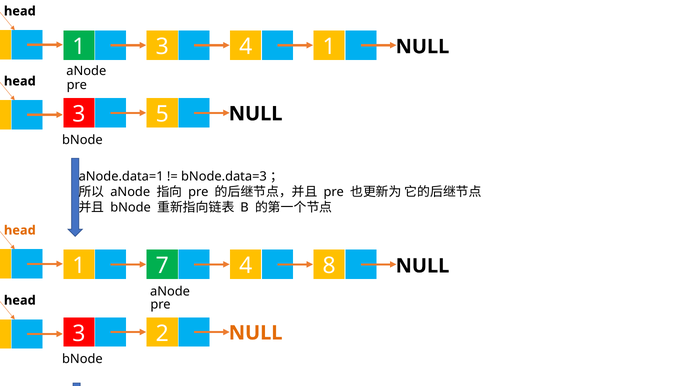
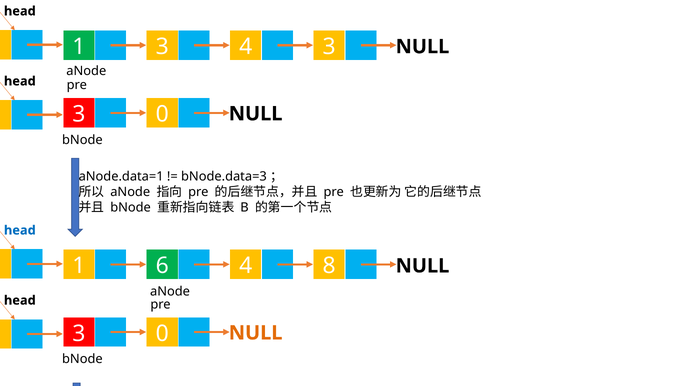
4 1: 1 -> 3 (329, 47)
5: 5 -> 0 (162, 114)
head colour: orange -> blue (20, 230)
7: 7 -> 6 (162, 266)
2: 2 -> 0 (162, 333)
